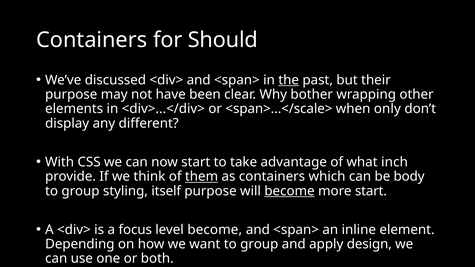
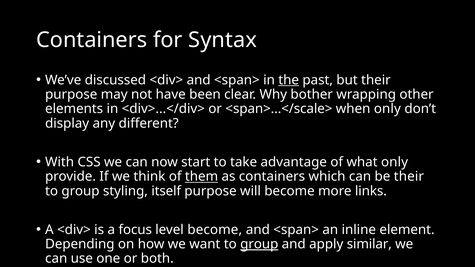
Should: Should -> Syntax (223, 40)
what inch: inch -> only (395, 162)
be body: body -> their (409, 177)
become underline: present -> none (289, 191)
more start: start -> links (371, 191)
group underline: none -> present (259, 244)
design: design -> similar (369, 244)
